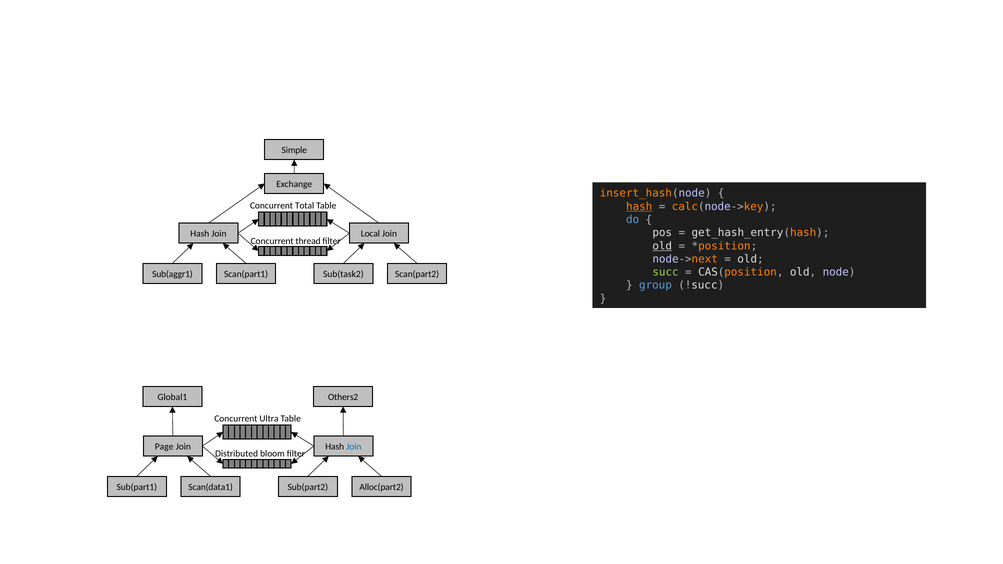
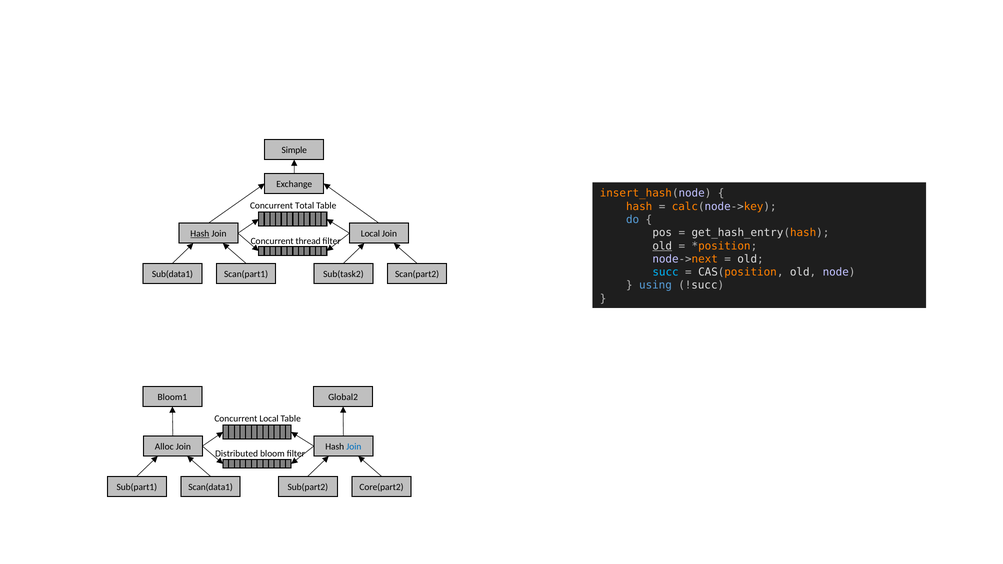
hash underline: present -> none (639, 207)
Hash underline: none -> present (200, 234)
succ colour: light green -> light blue (666, 272)
Sub(aggr1: Sub(aggr1 -> Sub(data1 (172, 274)
group: group -> using (655, 285)
Global1: Global1 -> Bloom1 (172, 397)
Others2: Others2 -> Global2 (343, 397)
Concurrent Ultra: Ultra -> Local (269, 419)
Page: Page -> Alloc (164, 447)
Alloc(part2: Alloc(part2 -> Core(part2 (381, 487)
